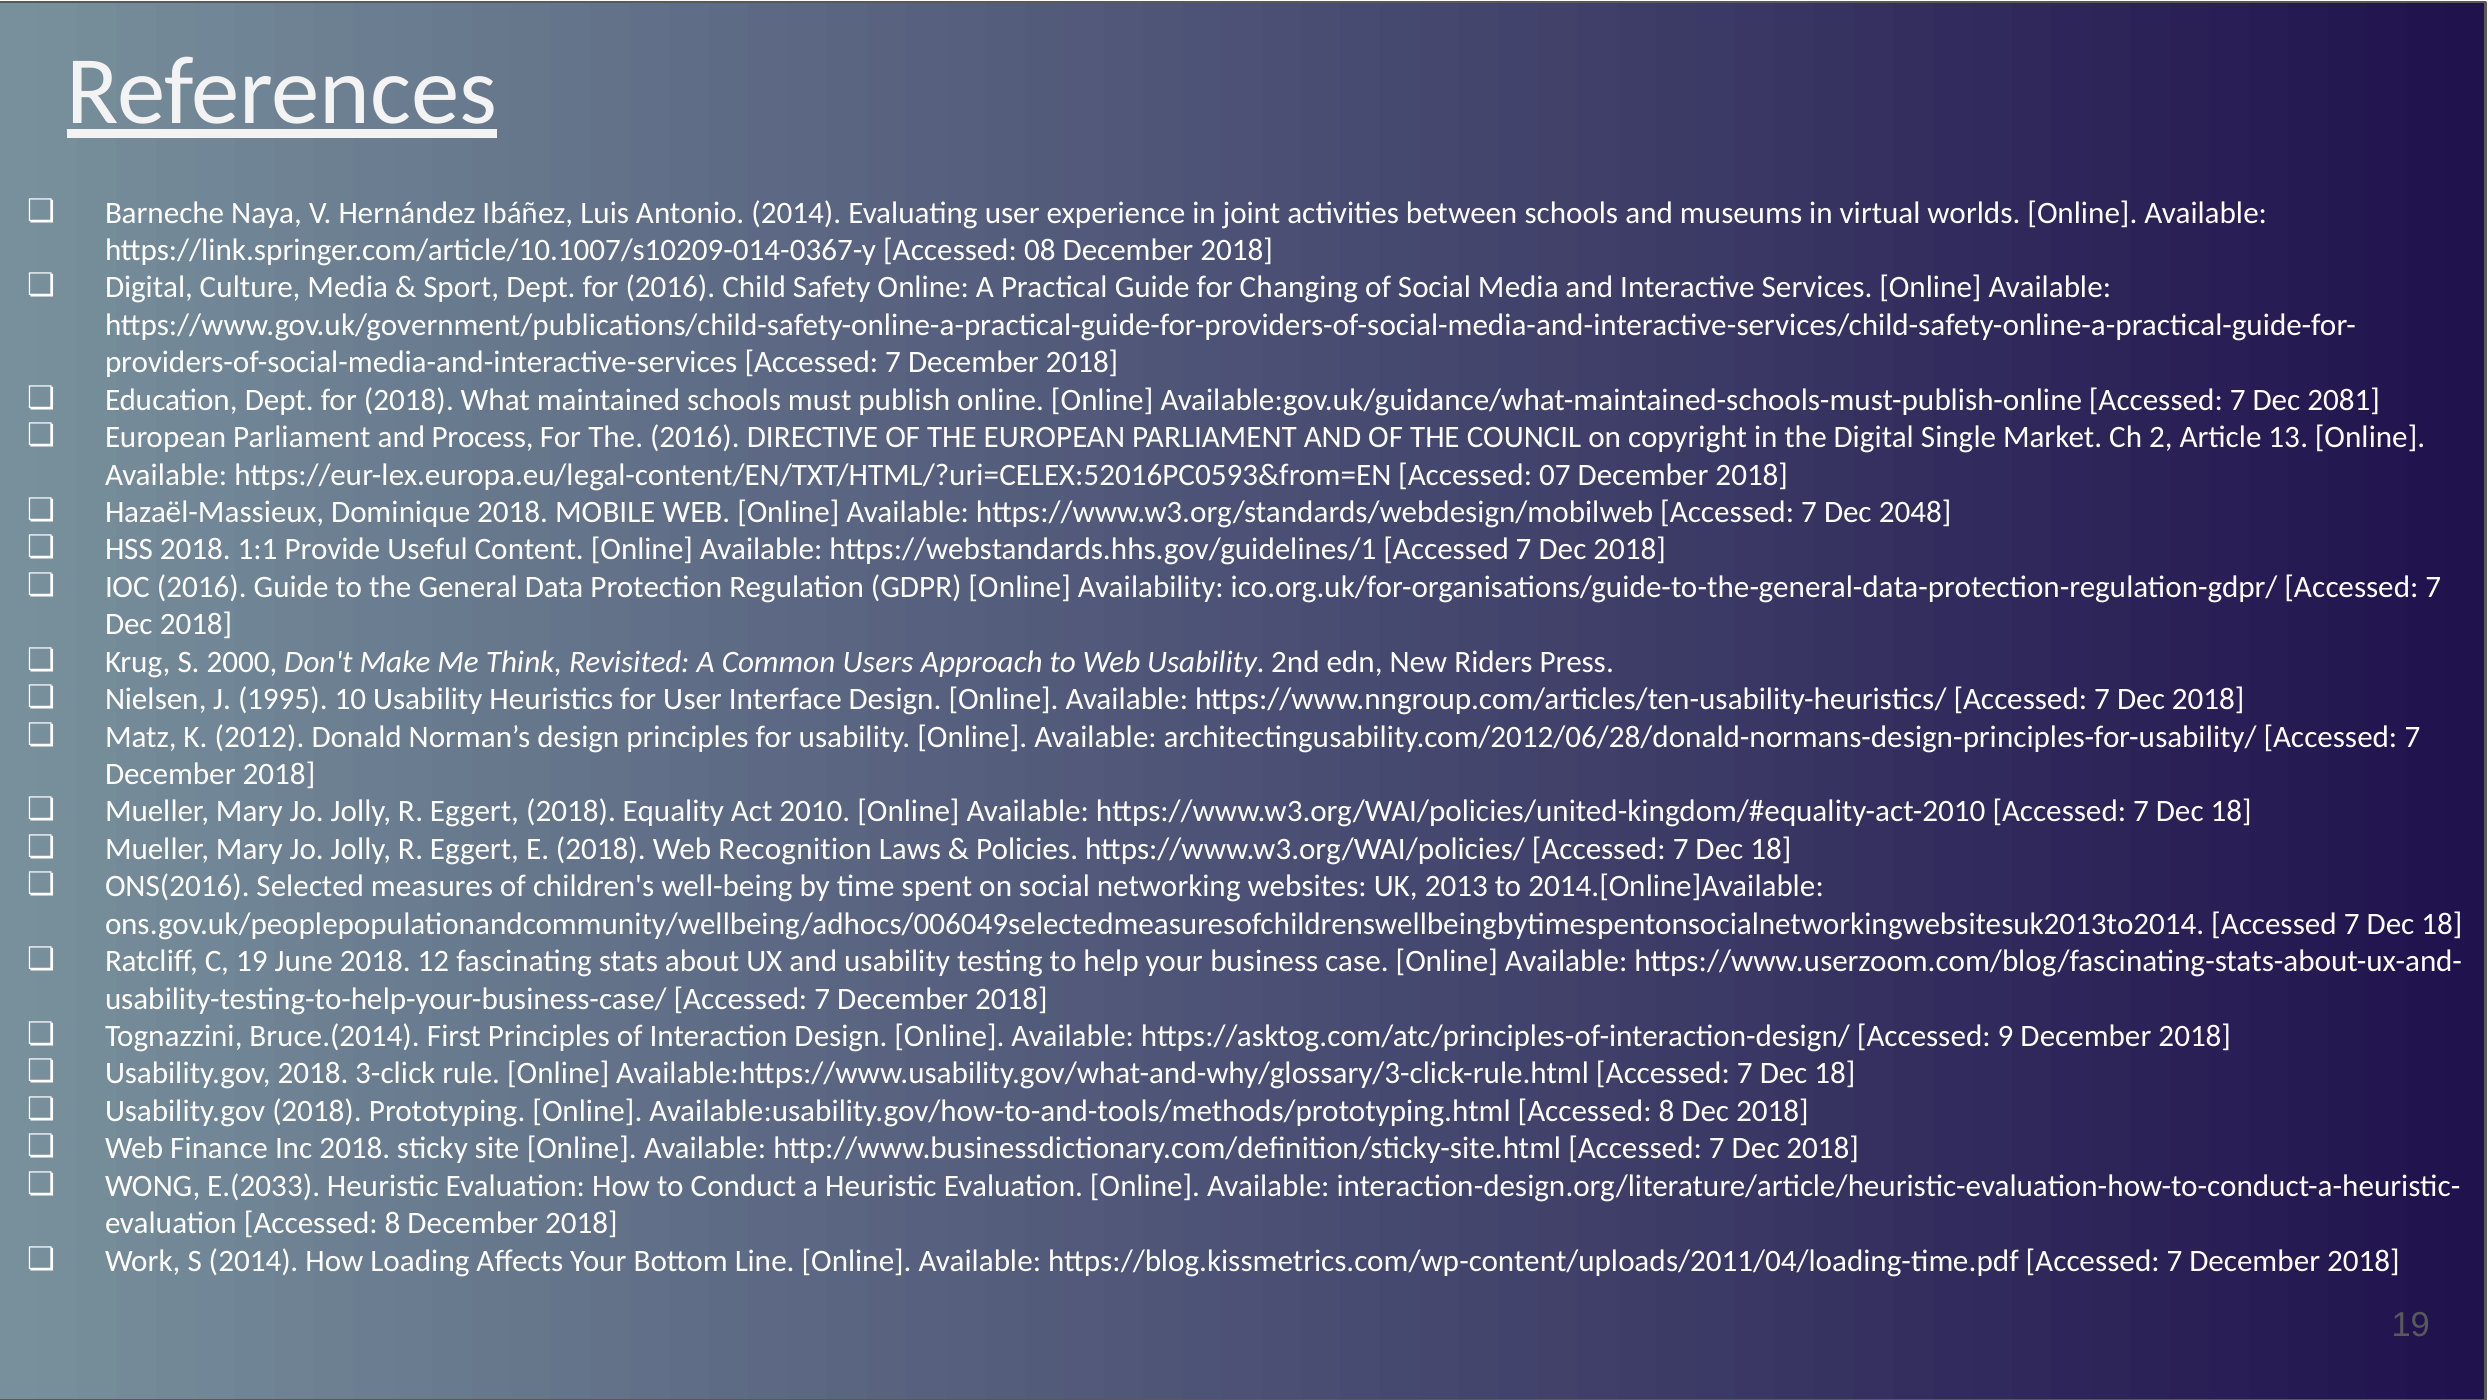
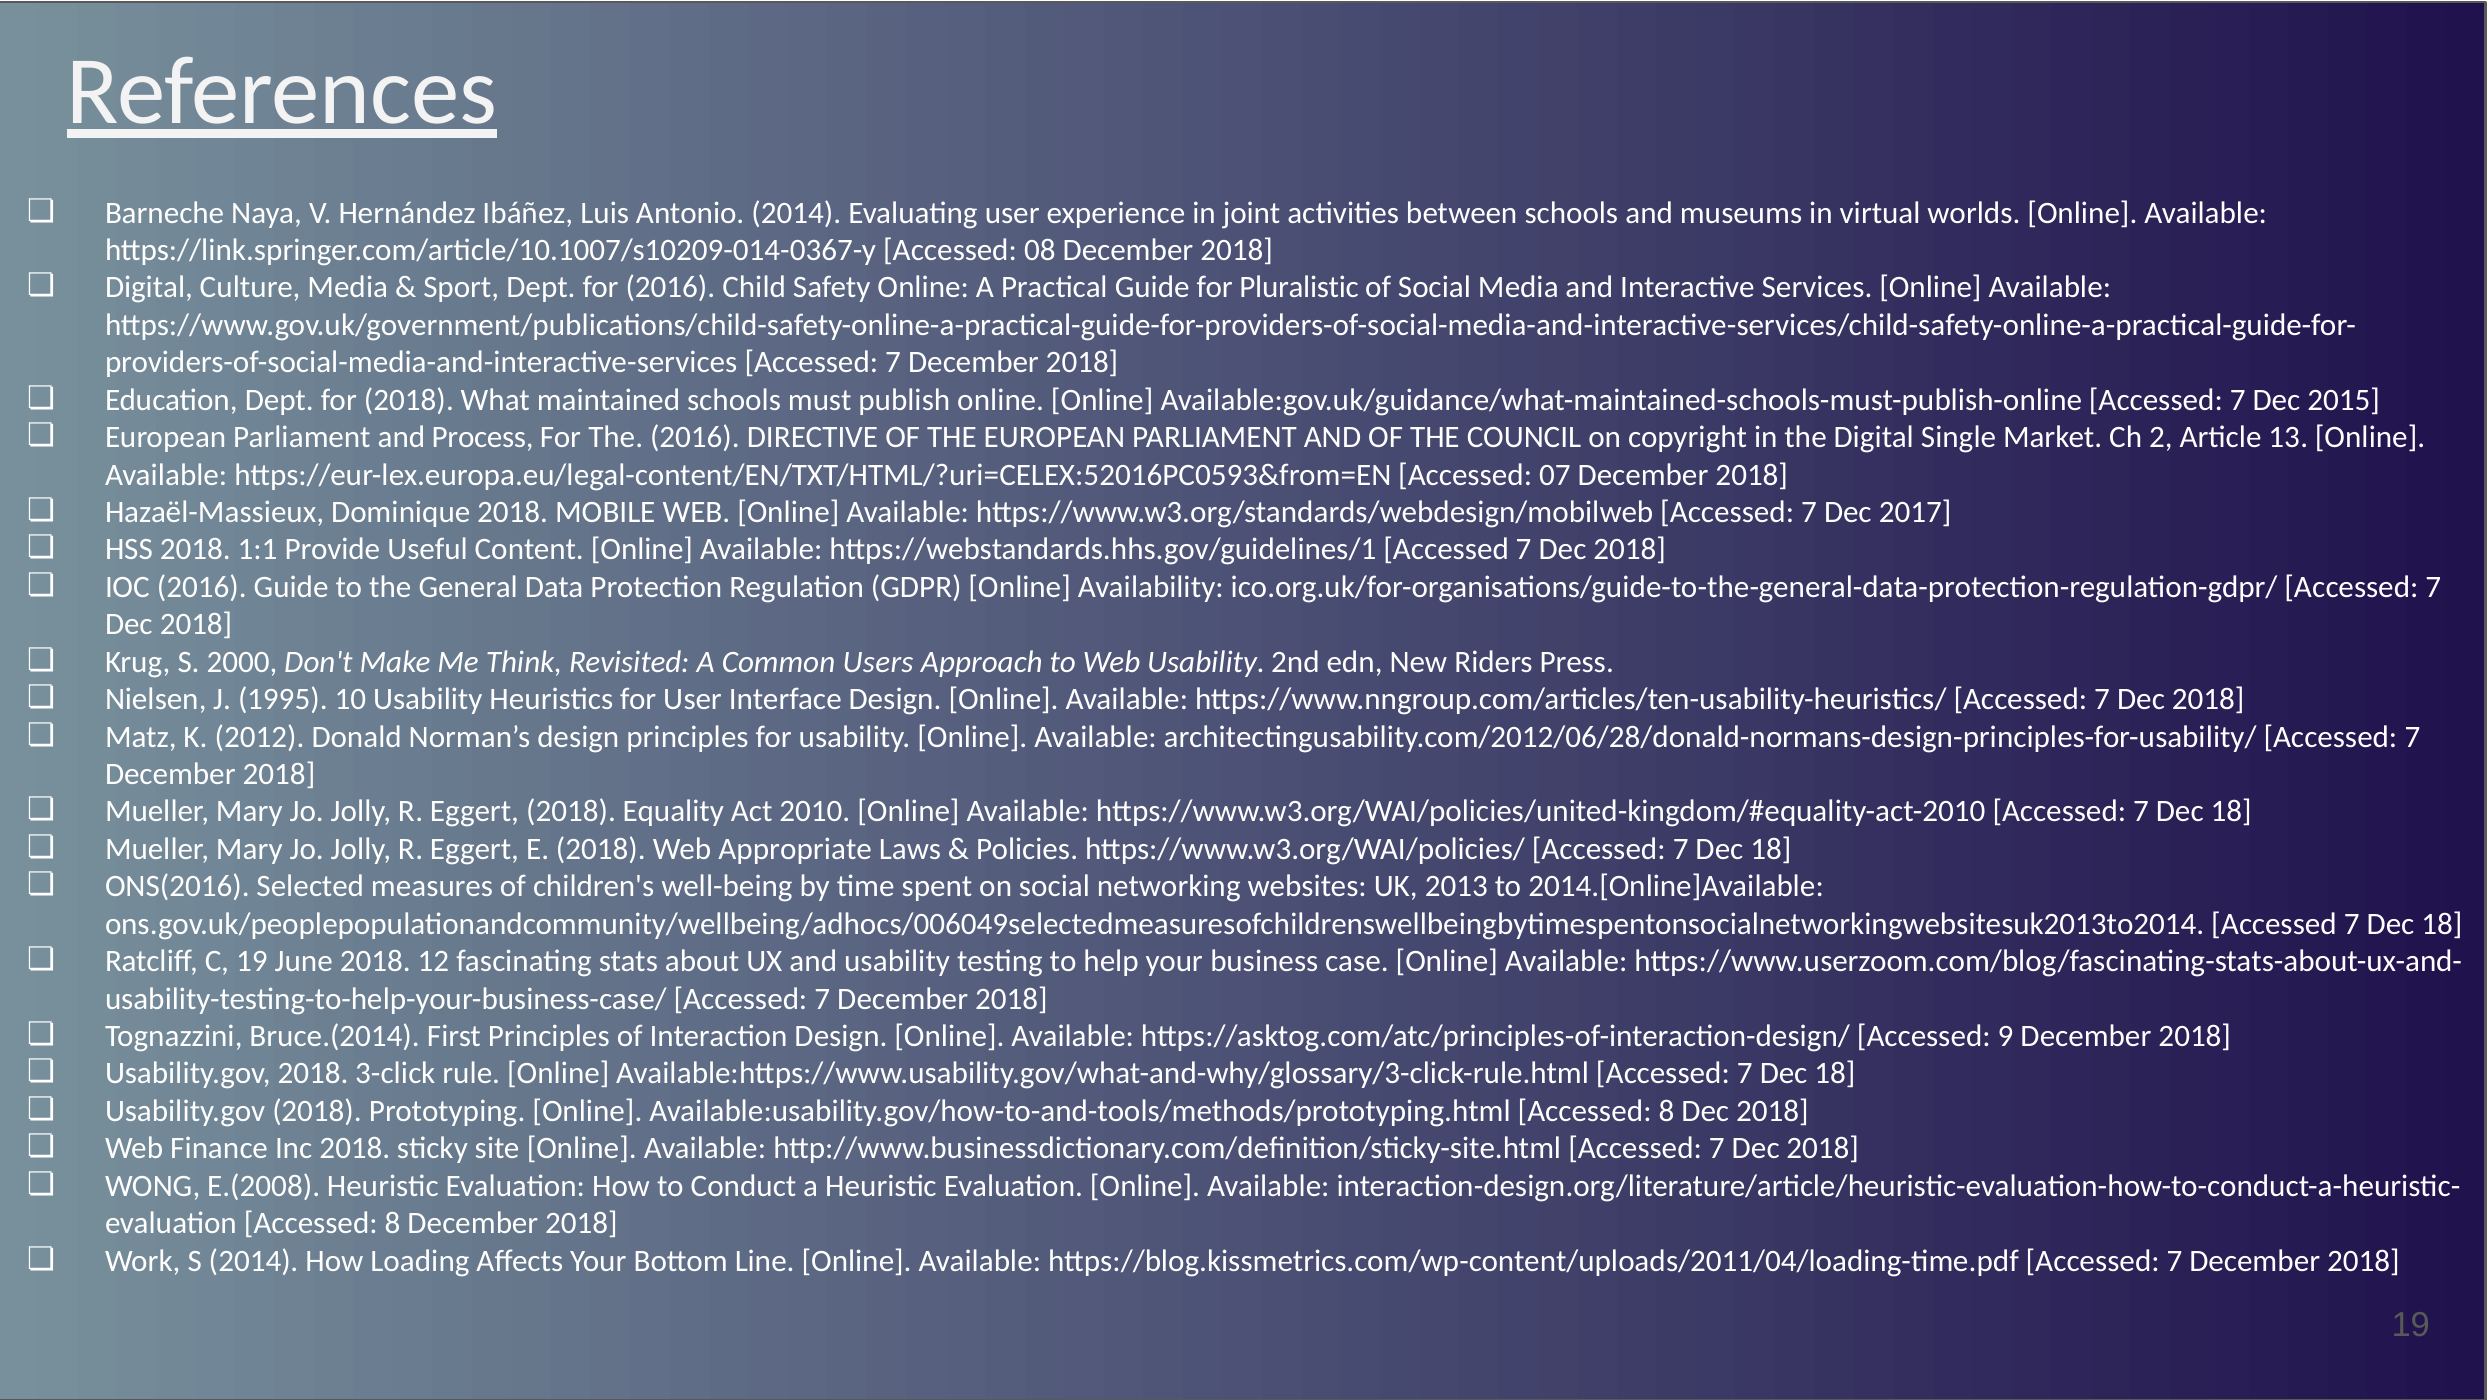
Changing: Changing -> Pluralistic (1299, 287)
2081: 2081 -> 2015 (2344, 400)
2048: 2048 -> 2017 (1915, 512)
Recognition: Recognition -> Appropriate (795, 849)
E.(2033: E.(2033 -> E.(2008 (264, 1186)
